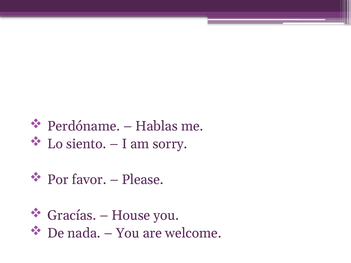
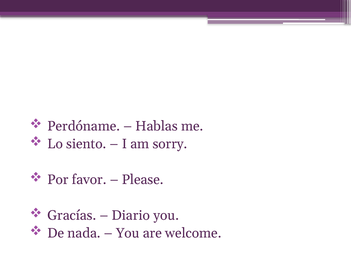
House: House -> Diario (131, 216)
